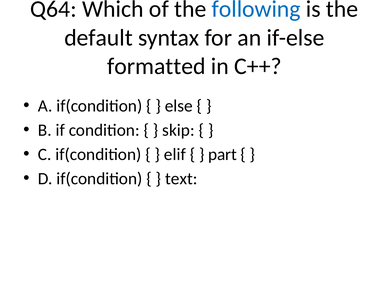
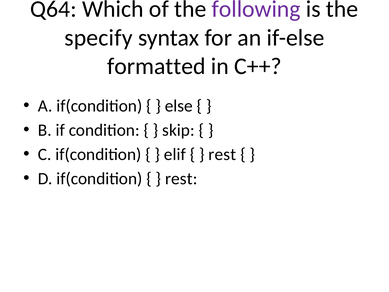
following colour: blue -> purple (256, 9)
default: default -> specify (98, 38)
part: part -> rest (222, 154)
text: text -> rest (181, 178)
